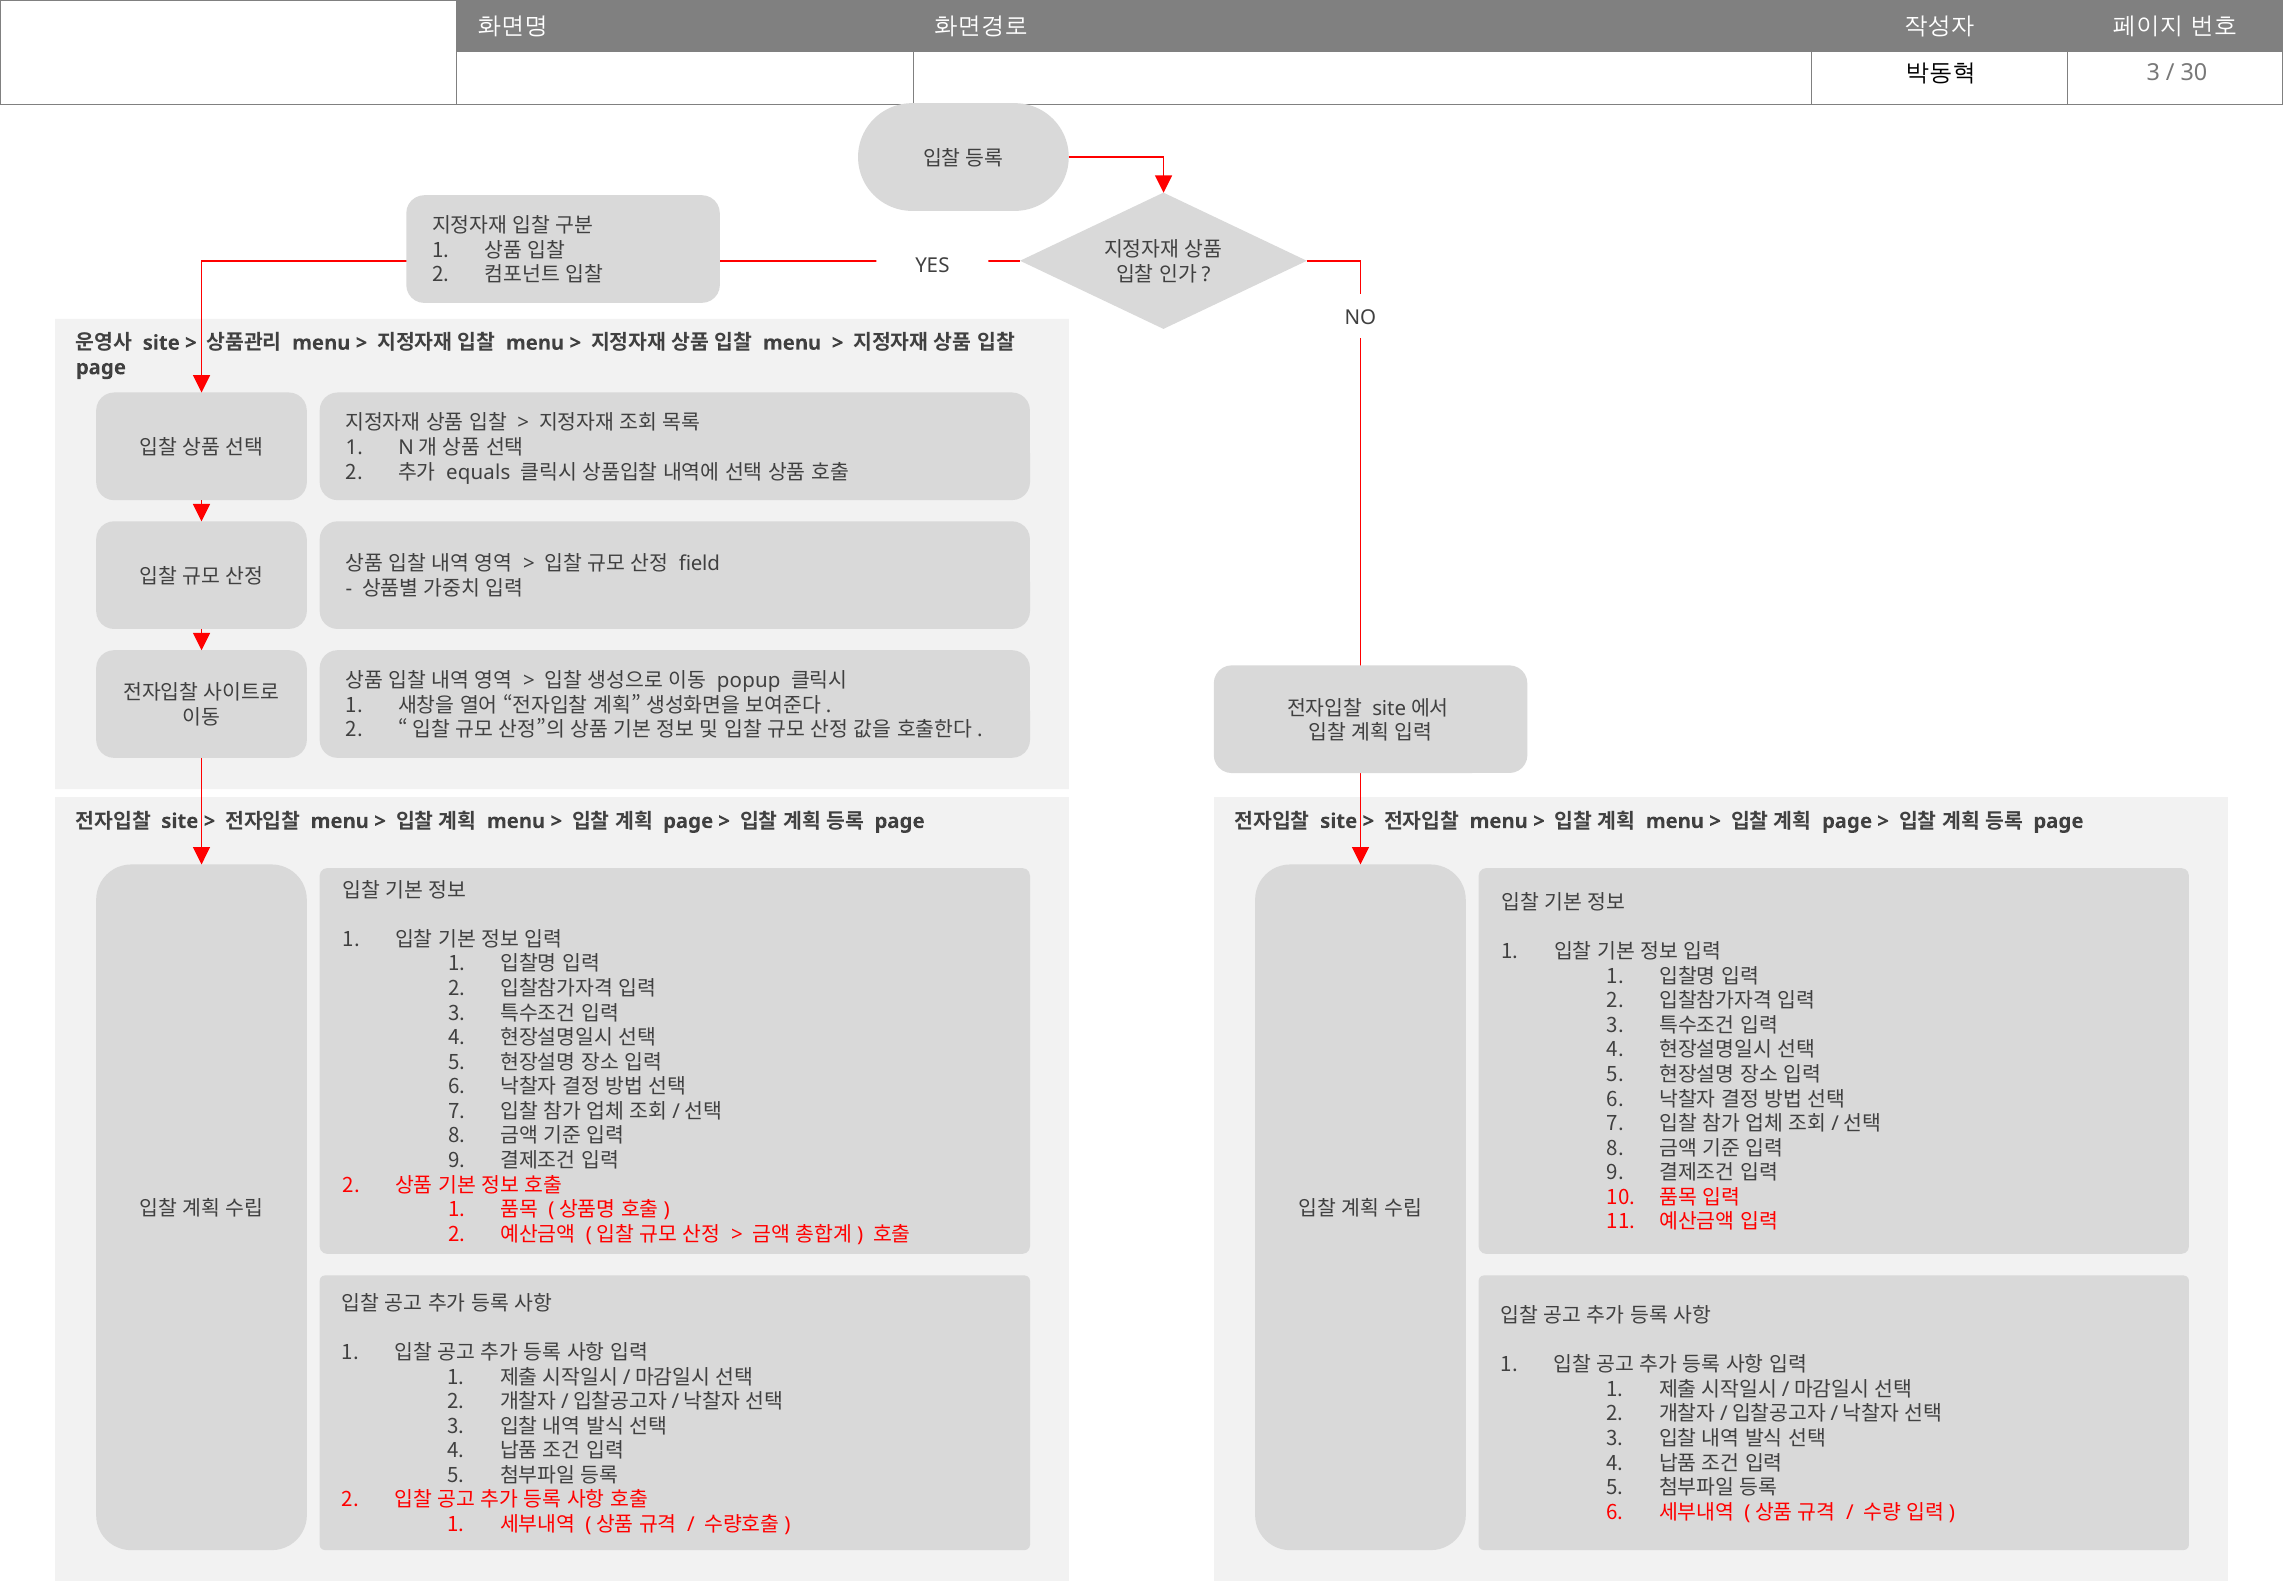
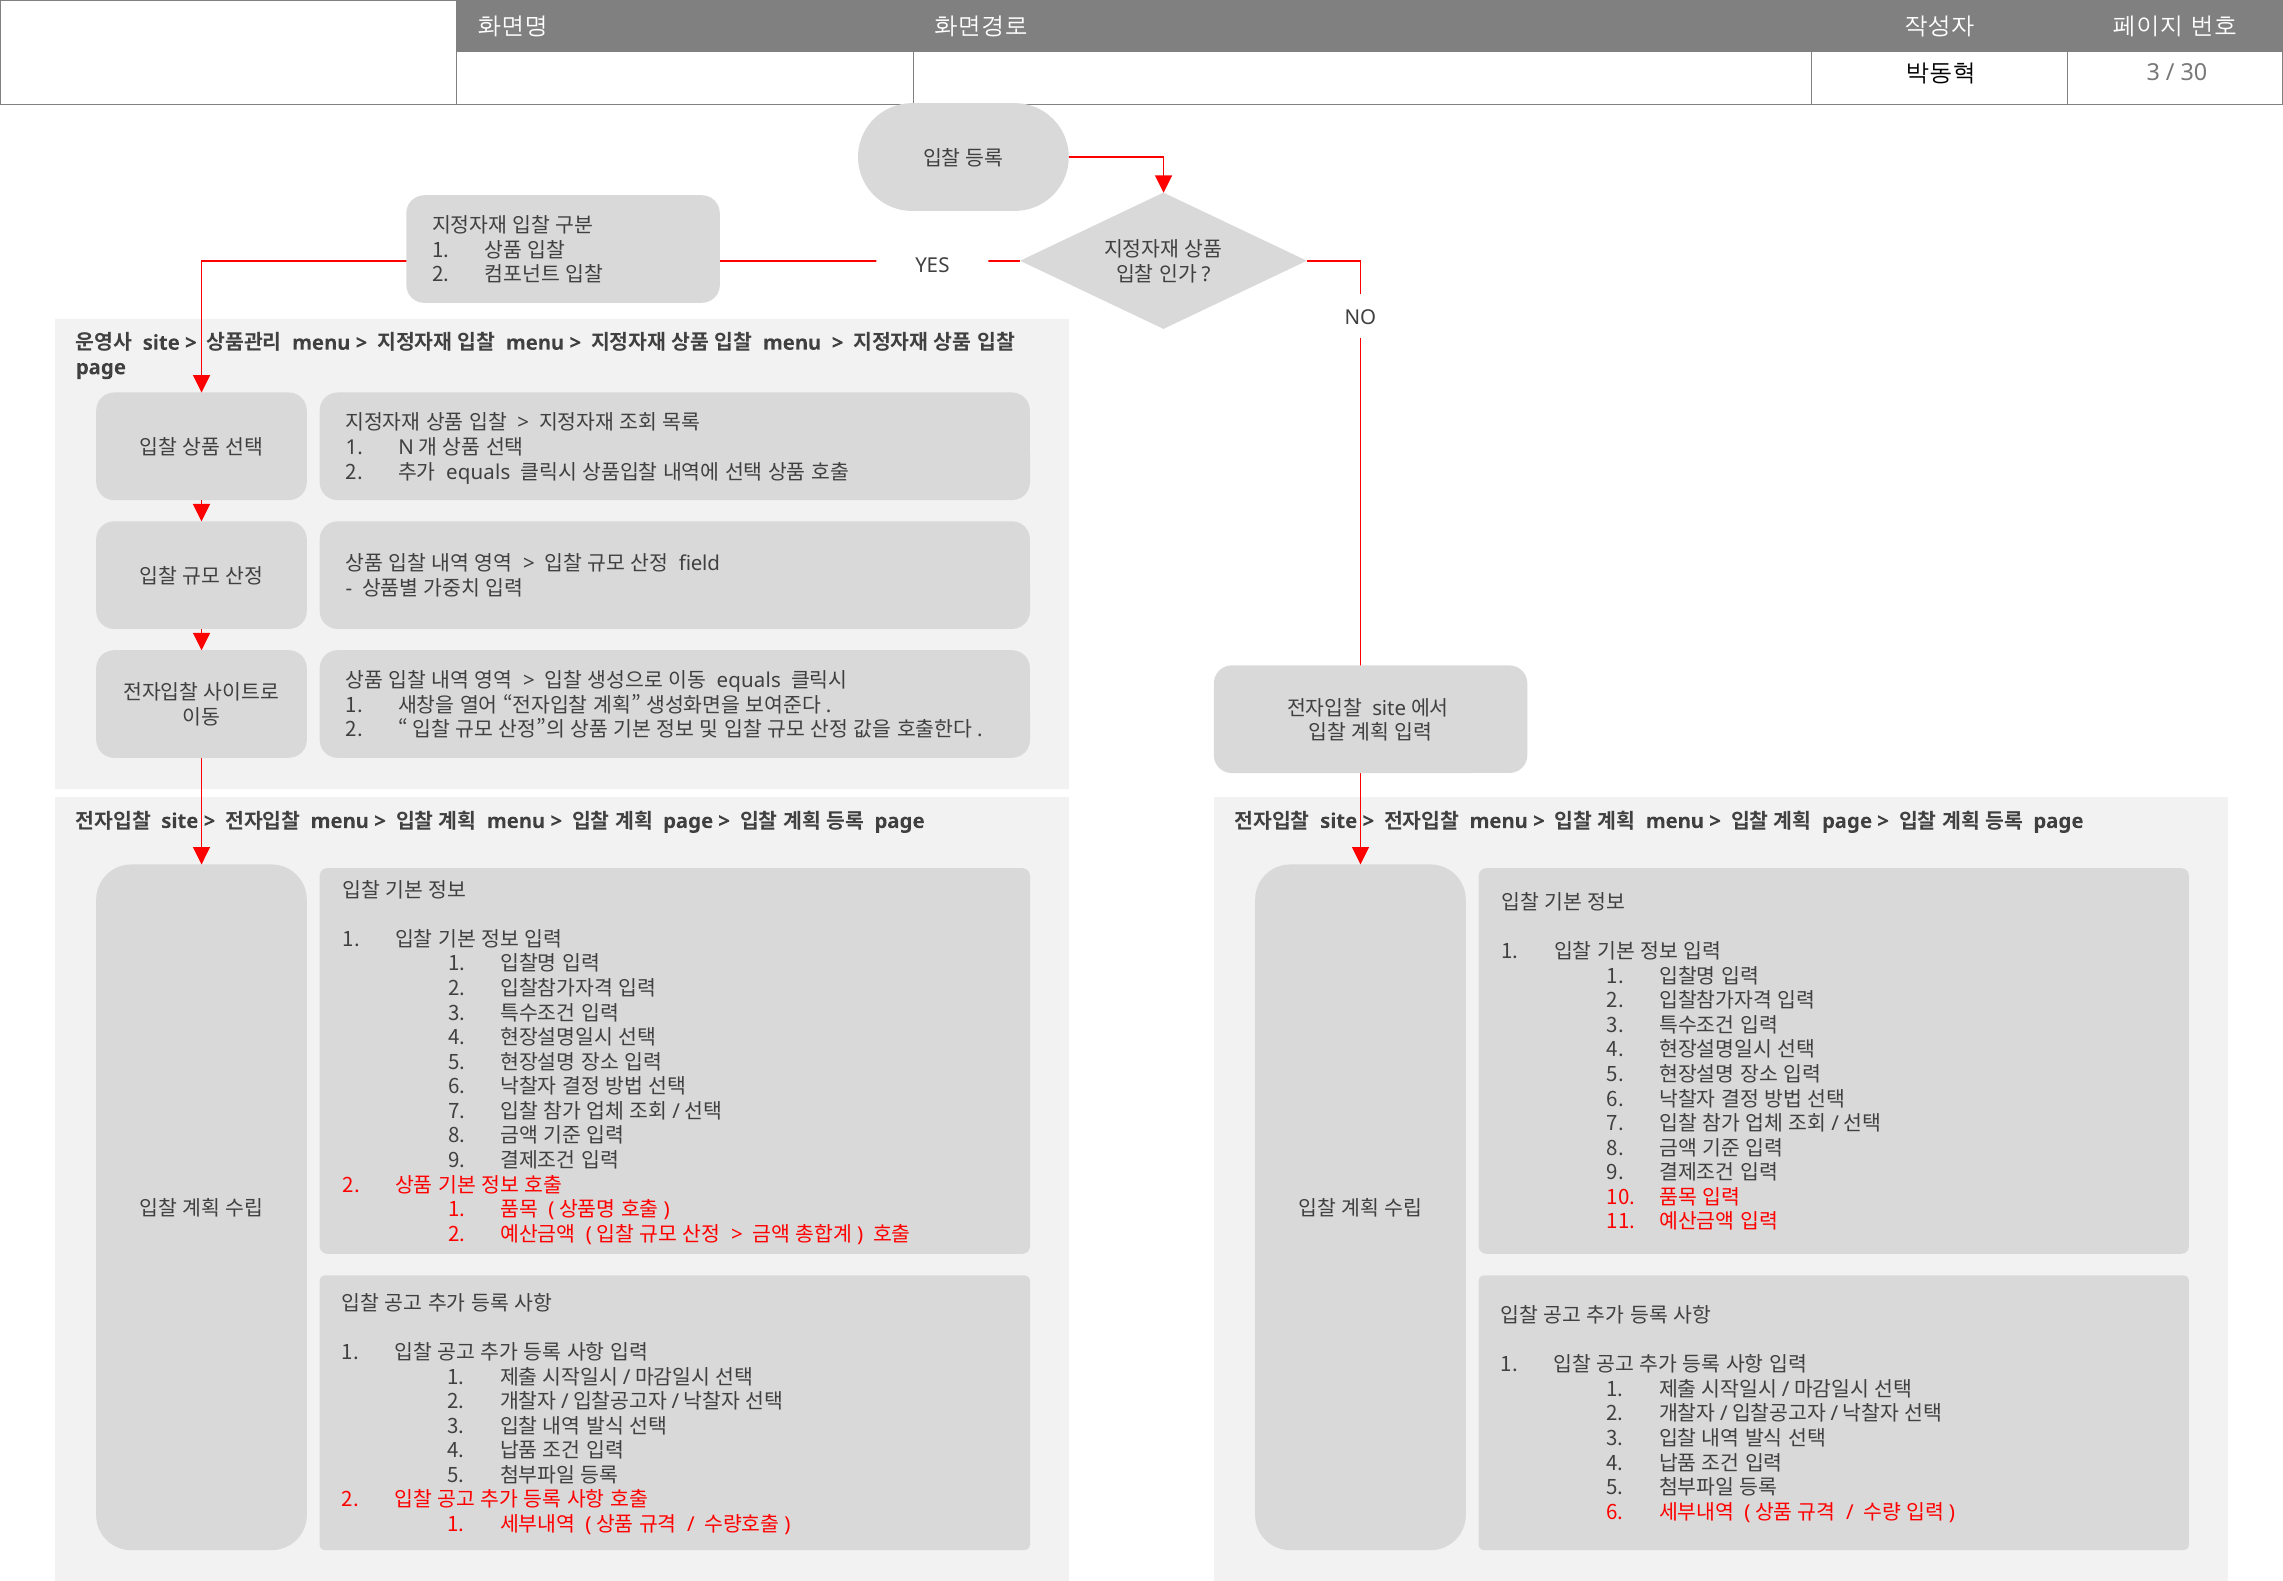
popup: popup -> equals (749, 681)
